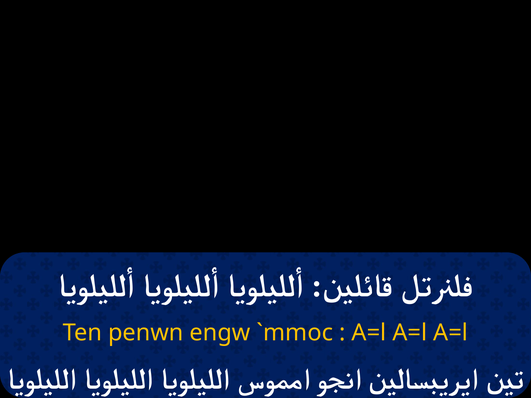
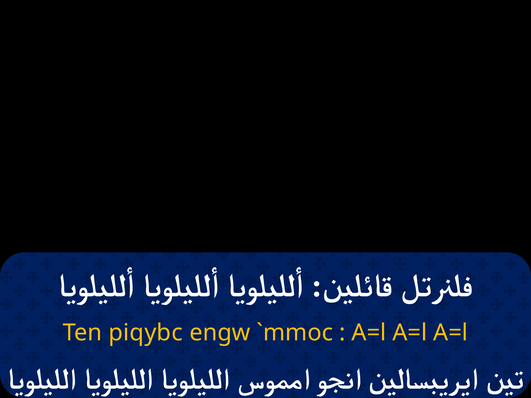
penwn: penwn -> piqybc (146, 333)
